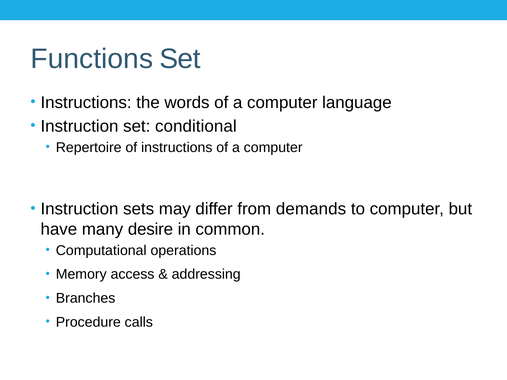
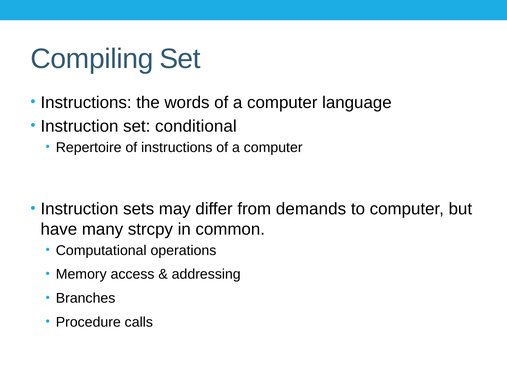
Functions: Functions -> Compiling (92, 59)
desire: desire -> strcpy (150, 229)
